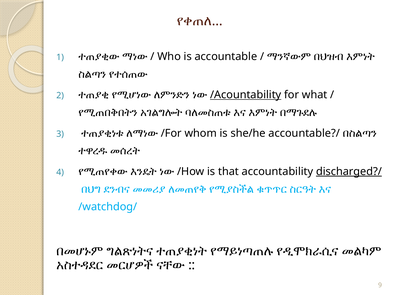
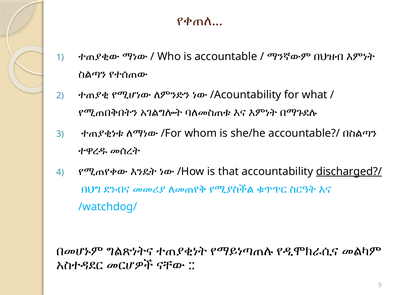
/Acountability underline: present -> none (246, 95)
